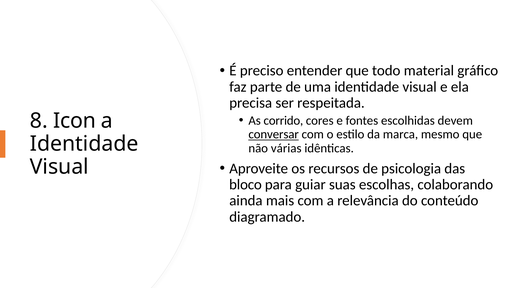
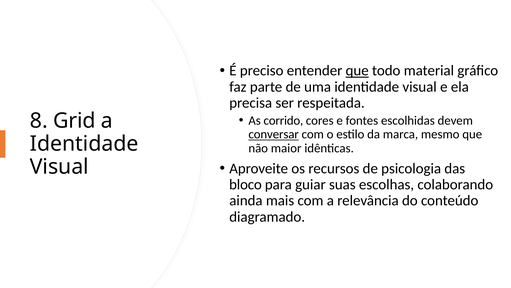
que underline: none -> present (357, 71)
Icon: Icon -> Grid (74, 120)
várias: várias -> maior (286, 148)
